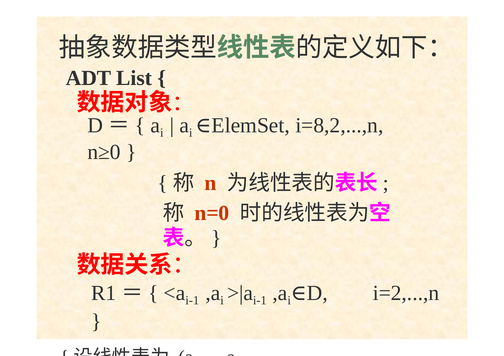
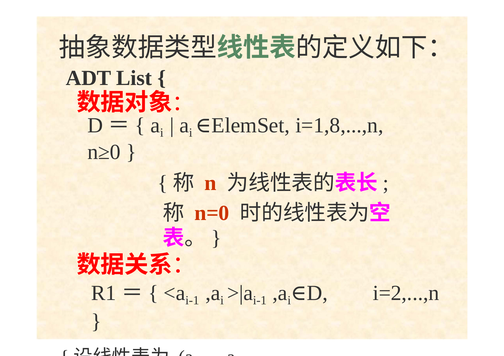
i=8,2,...,n: i=8,2,...,n -> i=1,8,...,n (339, 126)
